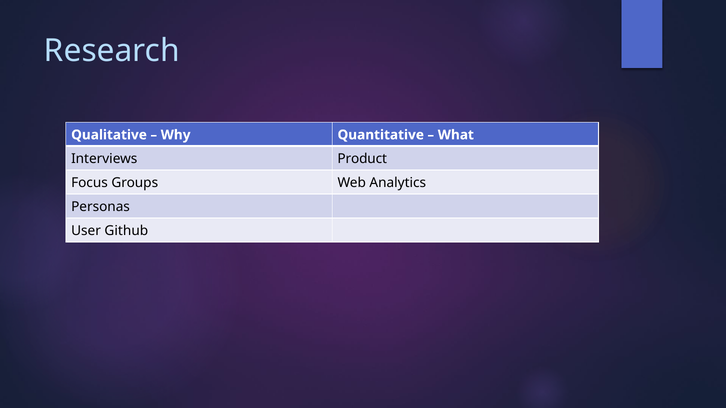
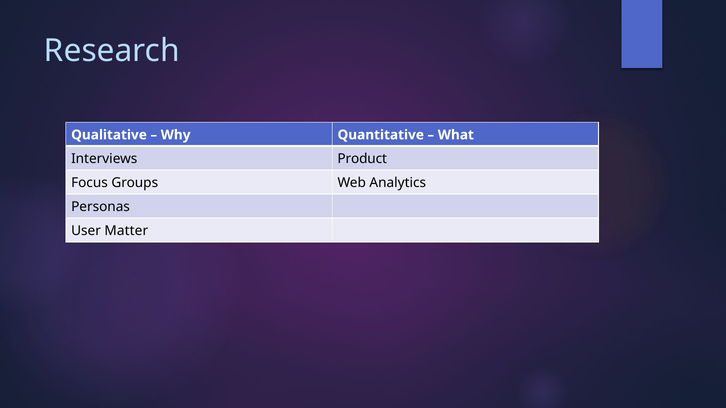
Github: Github -> Matter (126, 231)
